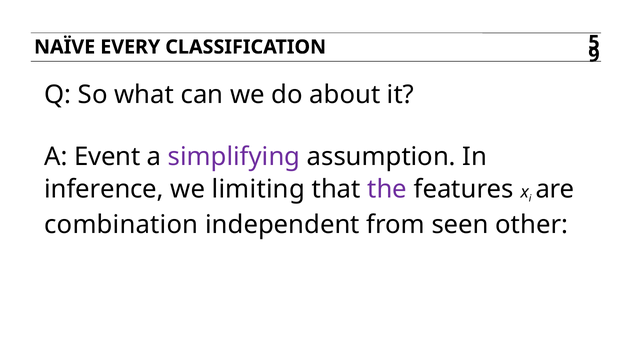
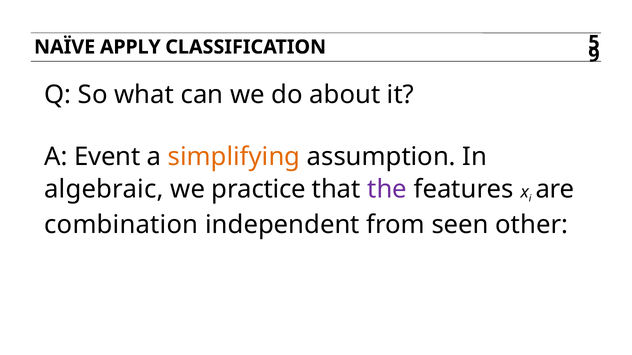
EVERY: EVERY -> APPLY (130, 47)
simplifying colour: purple -> orange (234, 157)
inference: inference -> algebraic (104, 189)
limiting: limiting -> practice (259, 189)
